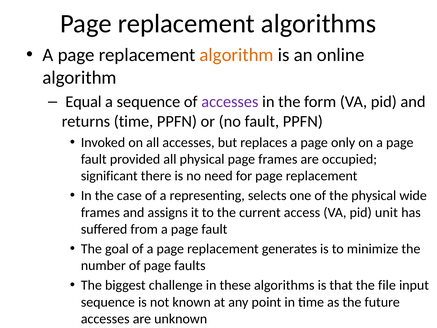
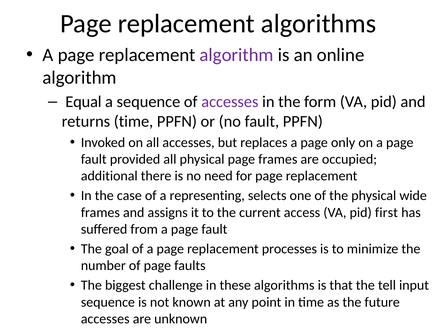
algorithm colour: orange -> purple (237, 55)
significant: significant -> additional (109, 176)
unit: unit -> first (386, 212)
generates: generates -> processes (289, 249)
file: file -> tell (387, 285)
